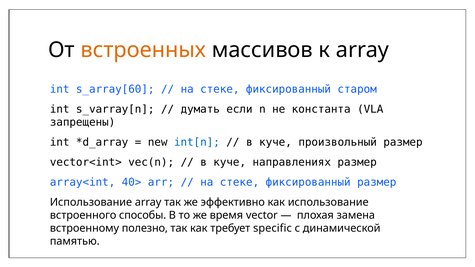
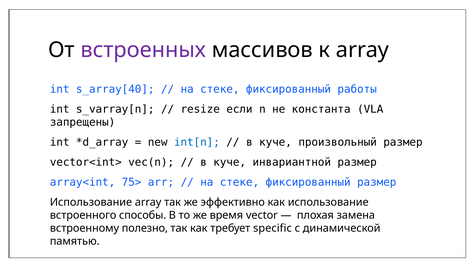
встроенных colour: orange -> purple (143, 50)
s_array[60: s_array[60 -> s_array[40 (115, 89)
старом: старом -> работы (357, 89)
думать: думать -> resize (200, 109)
направлениях: направлениях -> инвариантной (292, 162)
40>: 40> -> 75> (132, 182)
